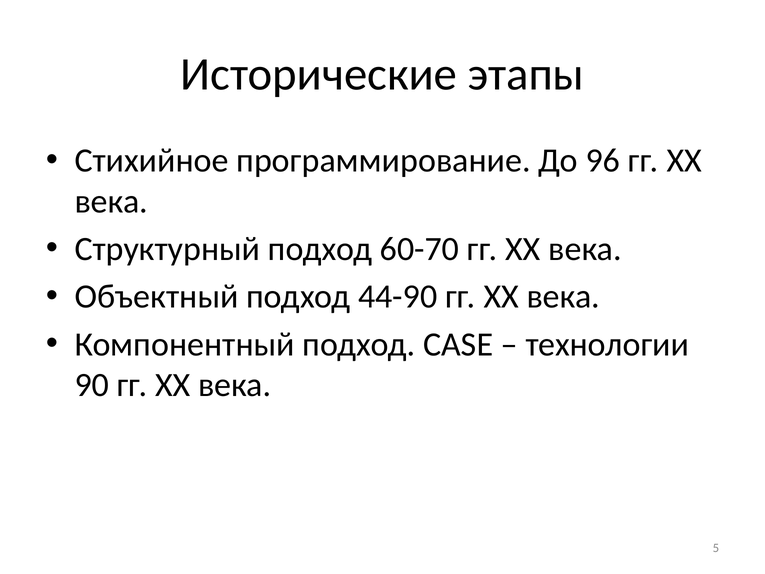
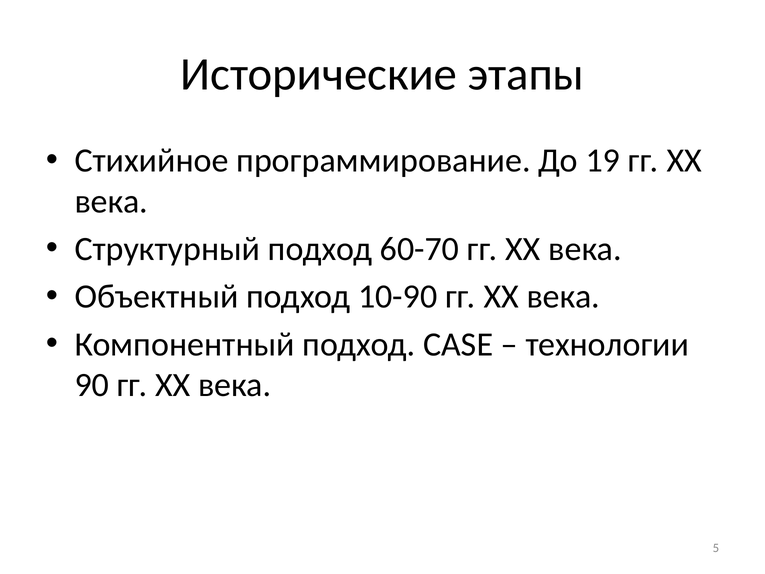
96: 96 -> 19 (603, 160)
44-90: 44-90 -> 10-90 (398, 297)
